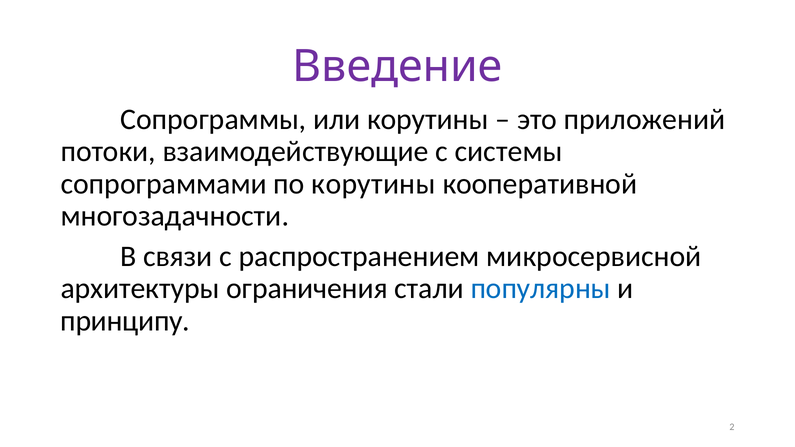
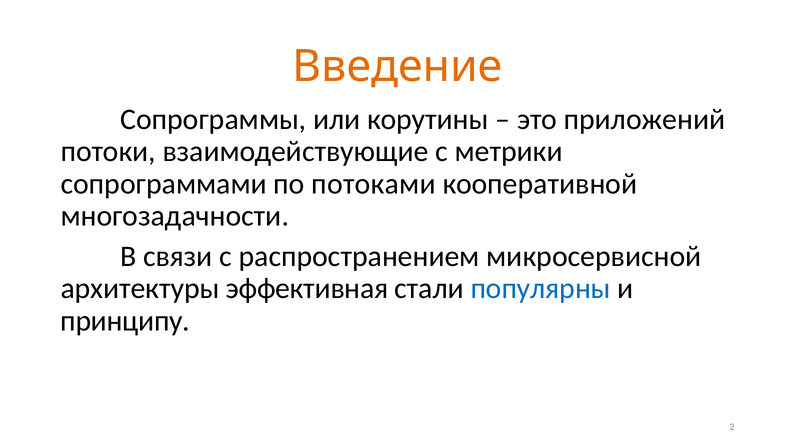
Введение colour: purple -> orange (397, 67)
системы: системы -> метрики (509, 152)
по корутины: корутины -> потоками (374, 184)
ограничения: ограничения -> эффективная (307, 289)
